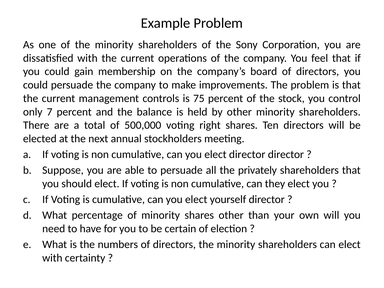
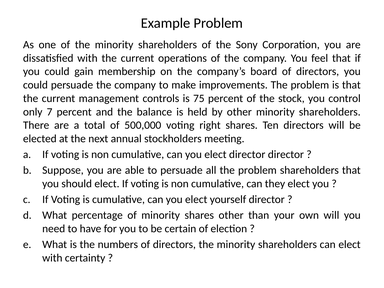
all the privately: privately -> problem (257, 170)
